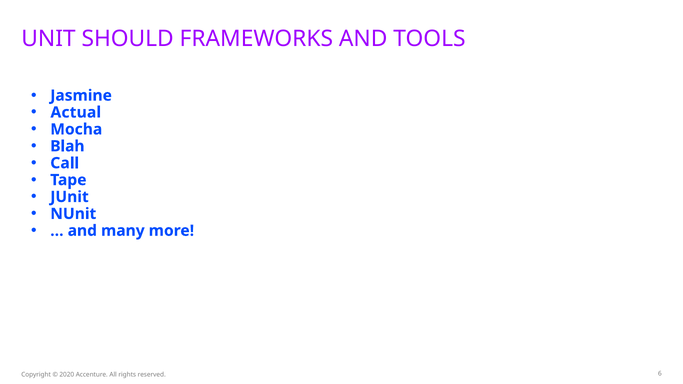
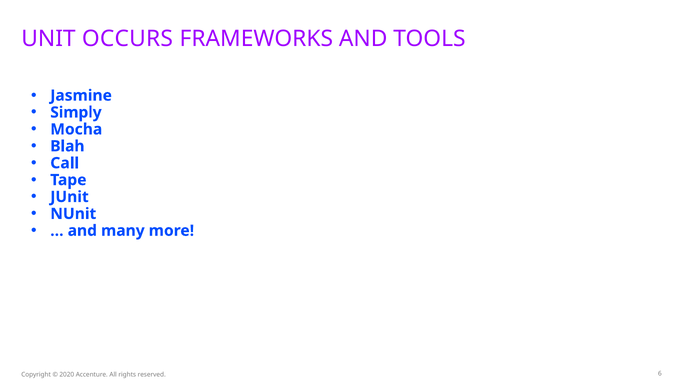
SHOULD: SHOULD -> OCCURS (127, 39)
Actual: Actual -> Simply (76, 112)
